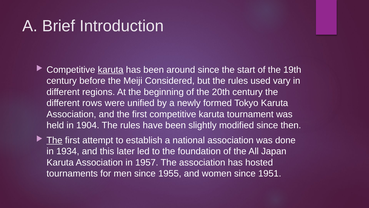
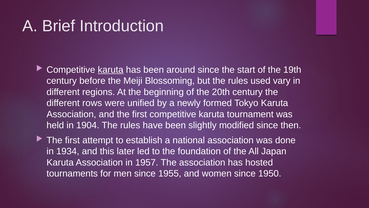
Considered: Considered -> Blossoming (170, 81)
The underline: present -> none (54, 140)
1951: 1951 -> 1950 (270, 173)
